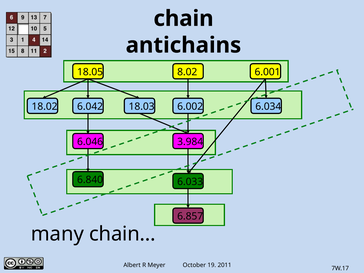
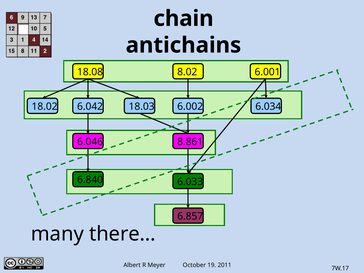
18.05: 18.05 -> 18.08 (90, 72)
3.984: 3.984 -> 8.861 (190, 142)
chain…: chain… -> there… (122, 234)
